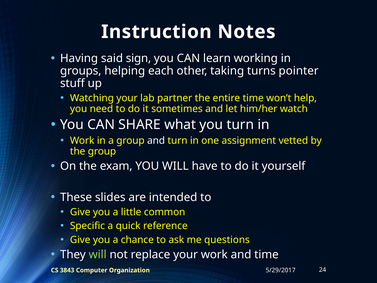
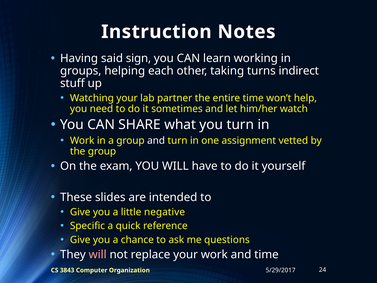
pointer: pointer -> indirect (299, 71)
common: common -> negative (165, 212)
will colour: light green -> pink (98, 254)
